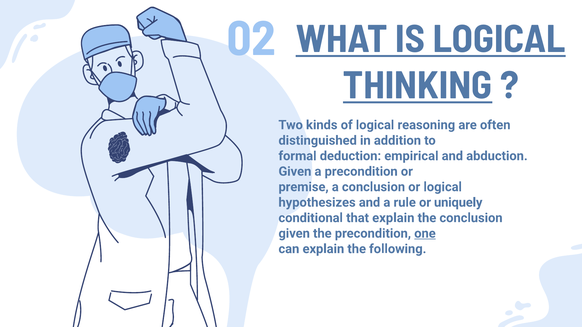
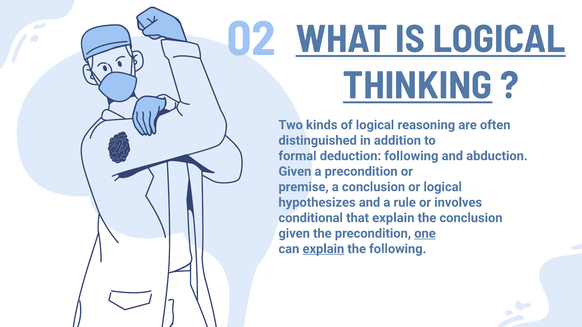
deduction empirical: empirical -> following (411, 156)
uniquely: uniquely -> involves (458, 203)
explain underline: none -> present (323, 249)
